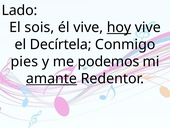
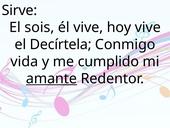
Lado: Lado -> Sirve (19, 10)
hoy underline: present -> none (119, 27)
pies: pies -> vida (24, 61)
podemos: podemos -> cumplido (108, 61)
